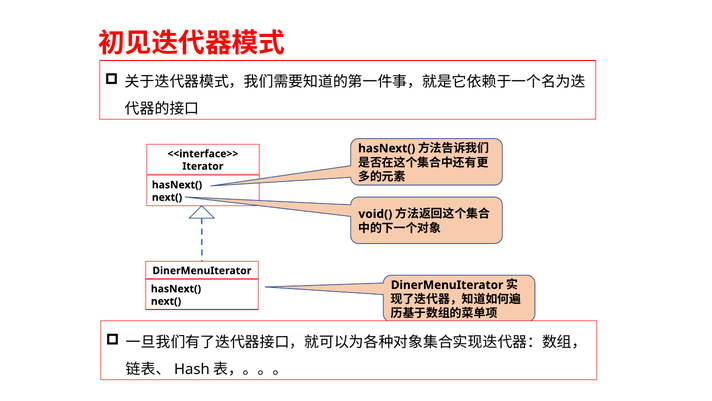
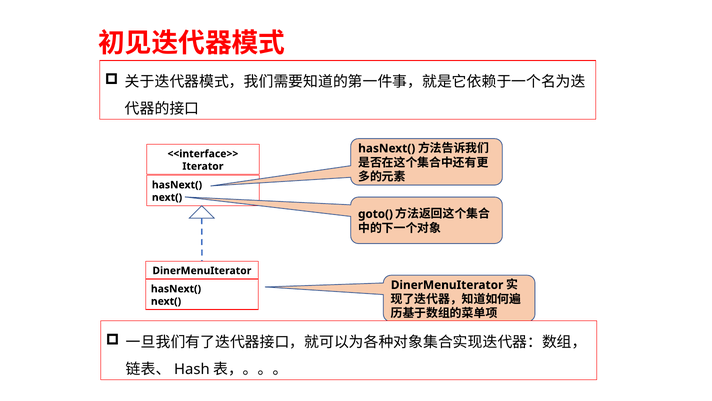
void(: void( -> goto( (375, 214)
